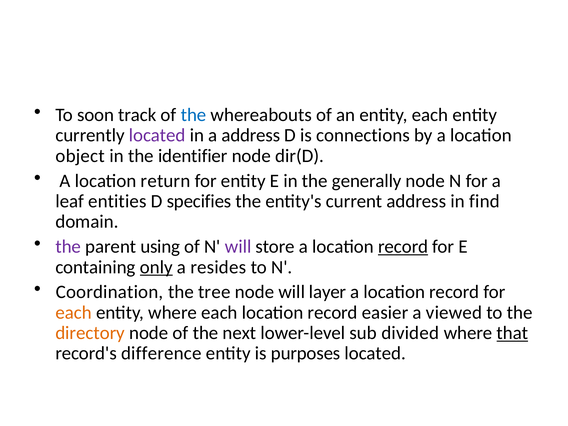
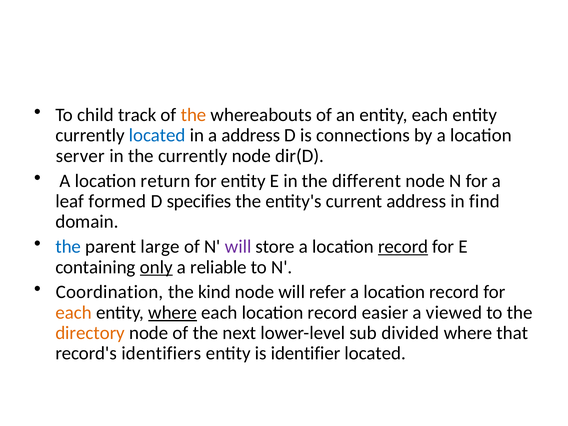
soon: soon -> child (95, 115)
the colour: blue -> orange (194, 115)
located colour: purple -> blue (157, 135)
object: object -> server (80, 156)
the identifier: identifier -> currently (193, 156)
generally: generally -> different (367, 181)
entities: entities -> formed (117, 201)
the colour: purple -> blue (68, 247)
using: using -> large (160, 247)
resides: resides -> reliable (218, 267)
tree: tree -> kind (214, 292)
layer: layer -> refer (328, 292)
where underline: none -> present (173, 313)
that underline: present -> none (512, 333)
difference: difference -> identifiers (161, 353)
purposes: purposes -> identifier (306, 353)
